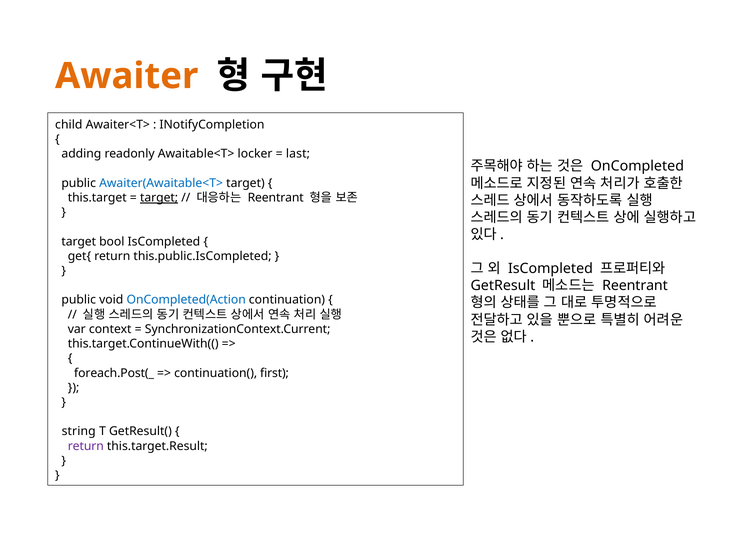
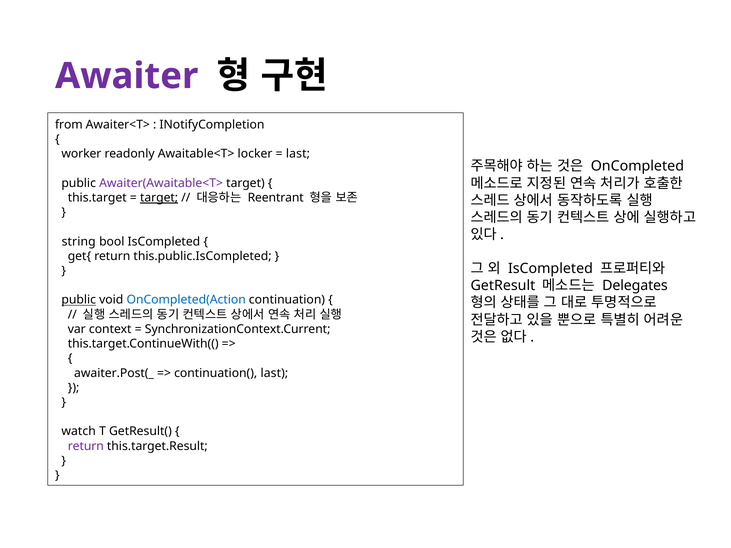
Awaiter colour: orange -> purple (127, 76)
child: child -> from (69, 125)
adding: adding -> worker (81, 154)
Awaiter(Awaitable<T> colour: blue -> purple (161, 183)
target: target -> string (79, 242)
Reentrant: Reentrant -> Delegates (635, 286)
public underline: none -> present (79, 300)
foreach.Post(_: foreach.Post(_ -> awaiter.Post(_ (114, 373)
continuation( first: first -> last (274, 373)
string: string -> watch (79, 432)
